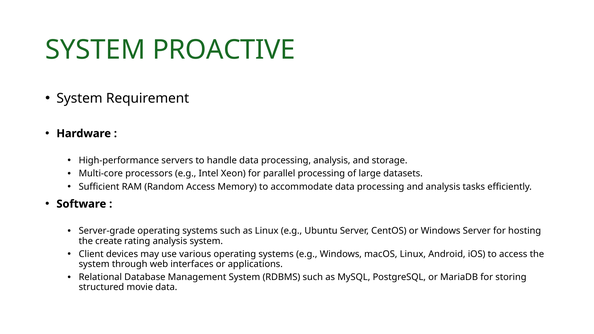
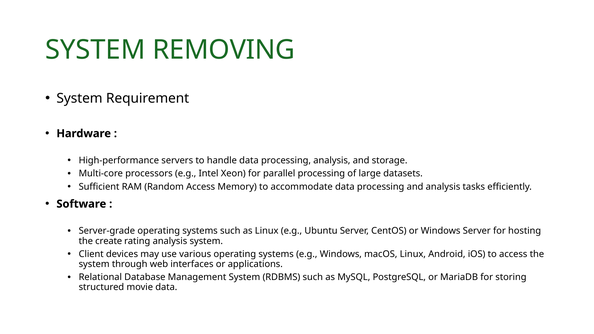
PROACTIVE: PROACTIVE -> REMOVING (224, 50)
